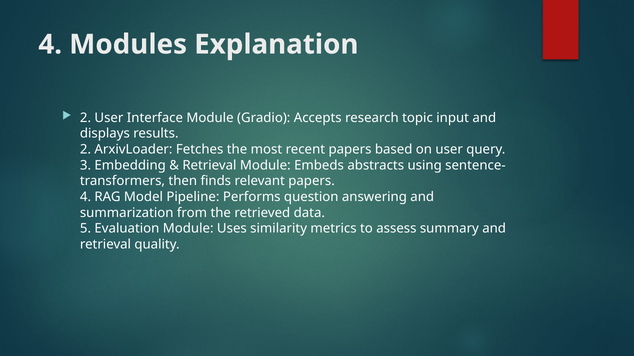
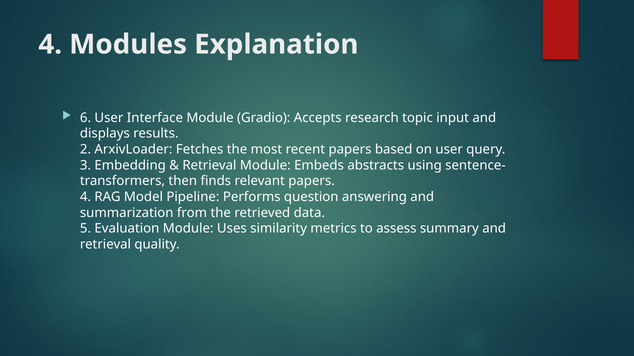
2: 2 -> 6 (86, 118)
